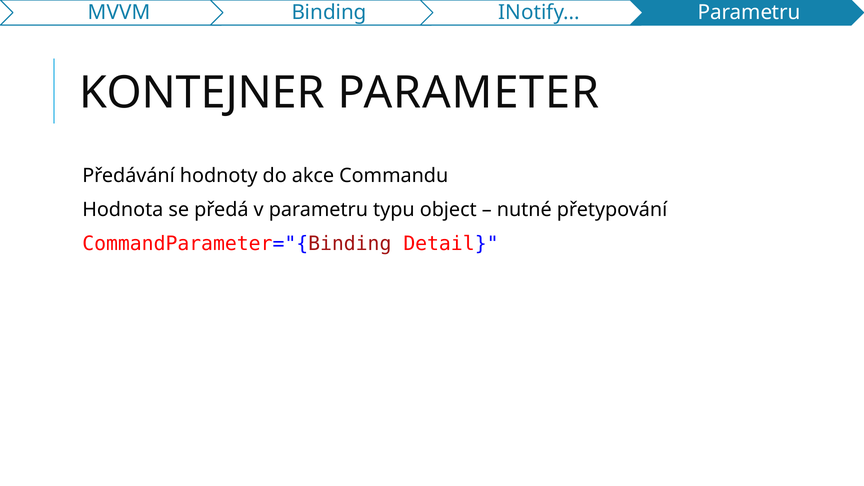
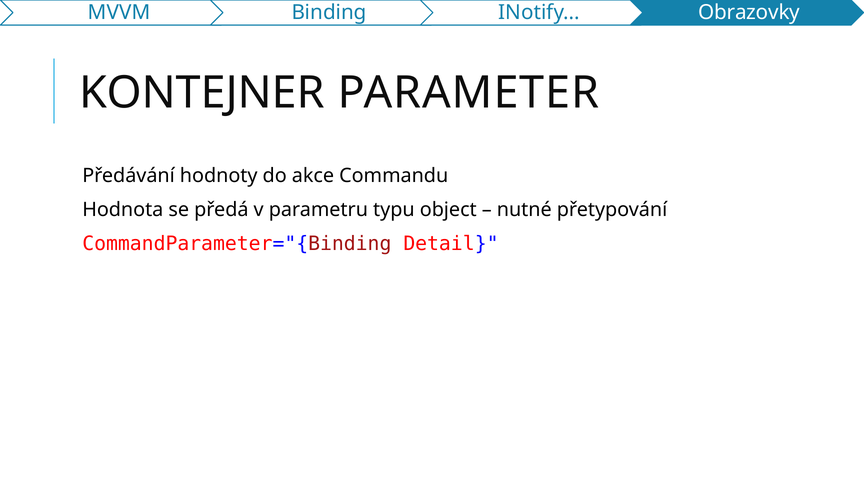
Parametru: Parametru -> Obrazovky (749, 12)
